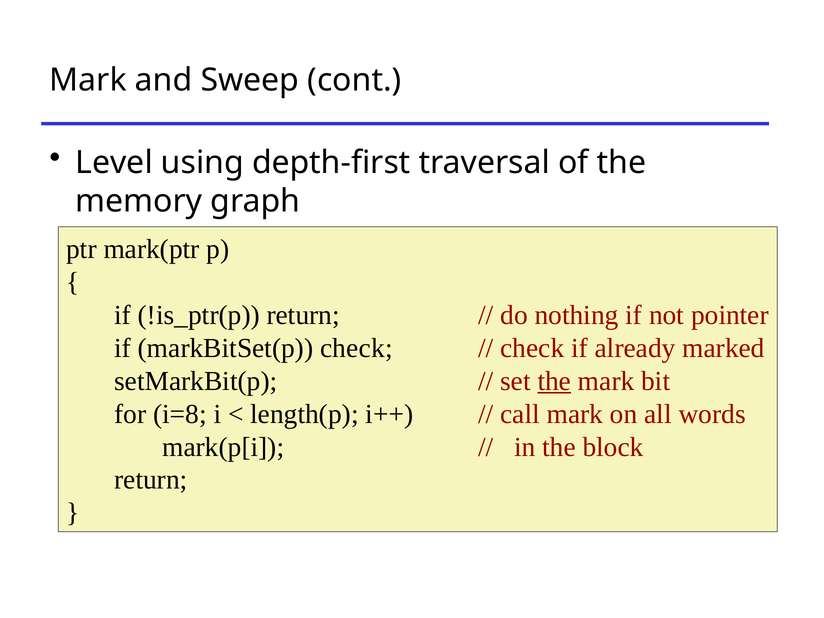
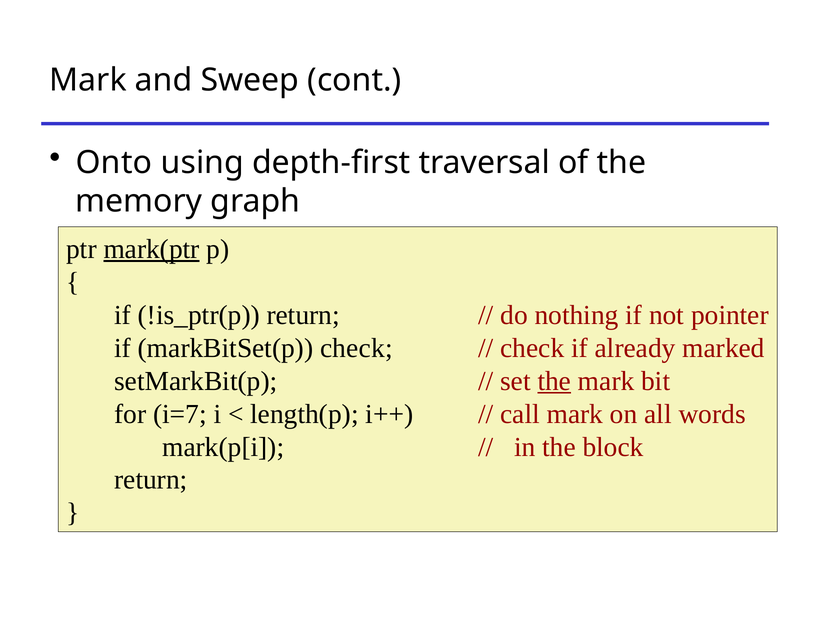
Level: Level -> Onto (114, 163)
mark(ptr underline: none -> present (152, 249)
i=8: i=8 -> i=7 (180, 414)
